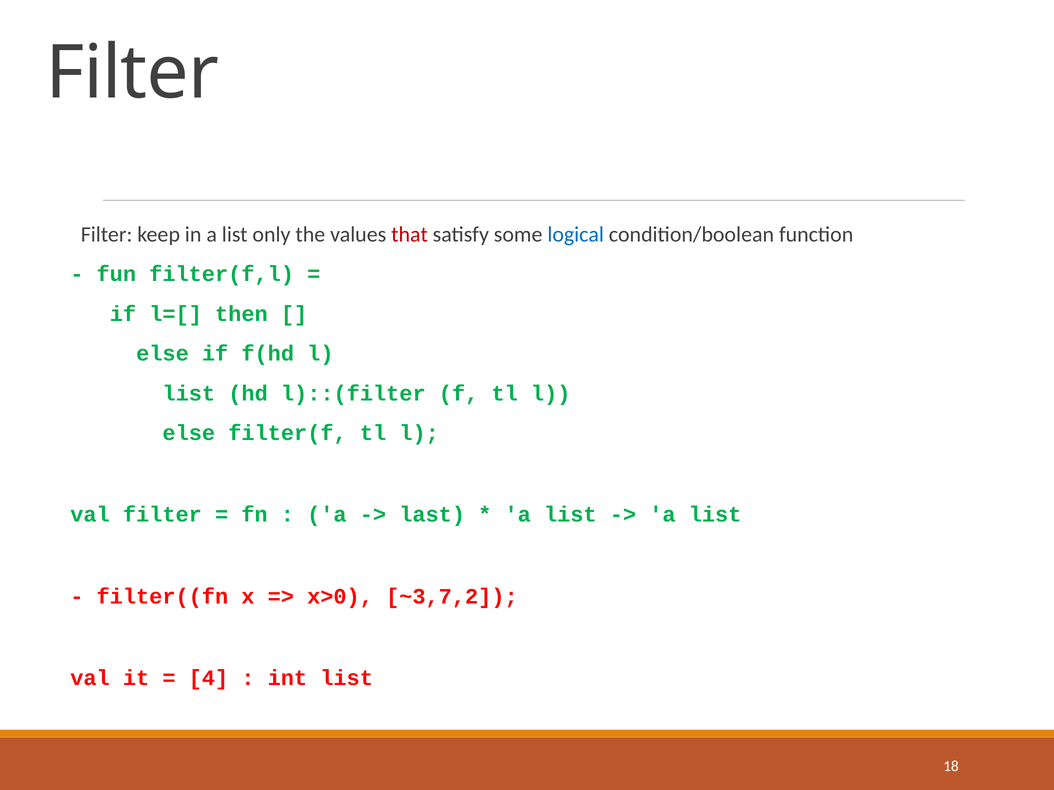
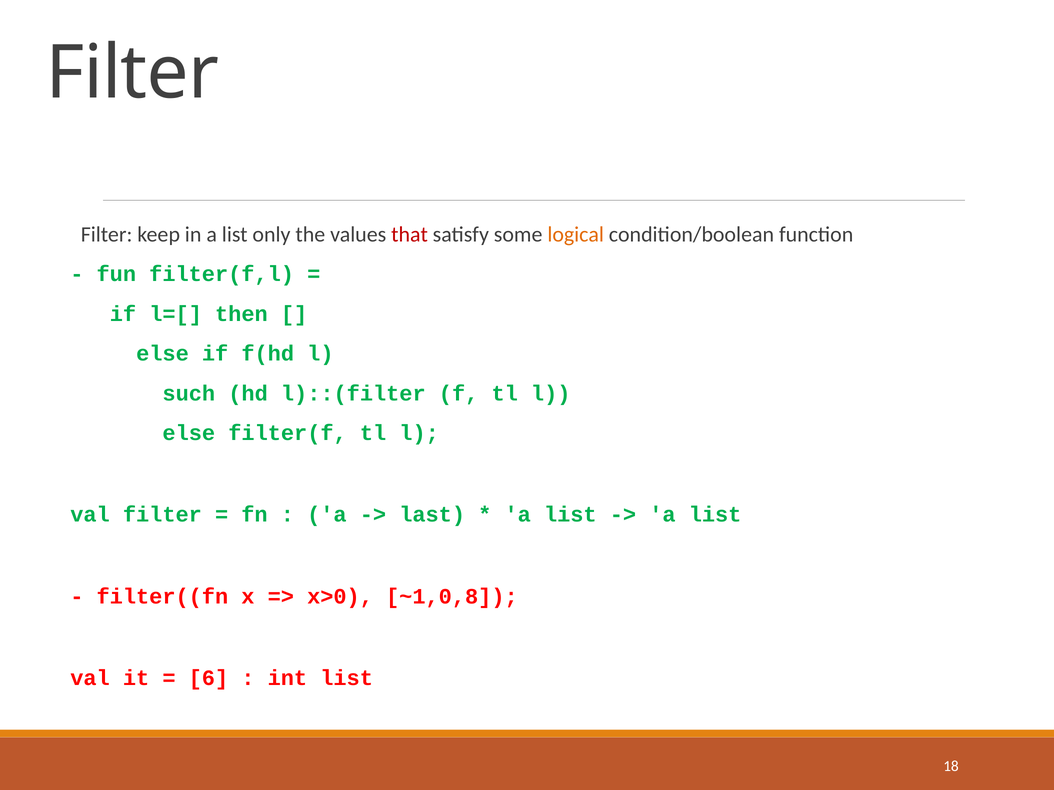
logical colour: blue -> orange (576, 235)
list: list -> such (189, 394)
~3,7,2: ~3,7,2 -> ~1,0,8 (452, 597)
4: 4 -> 6 (208, 679)
